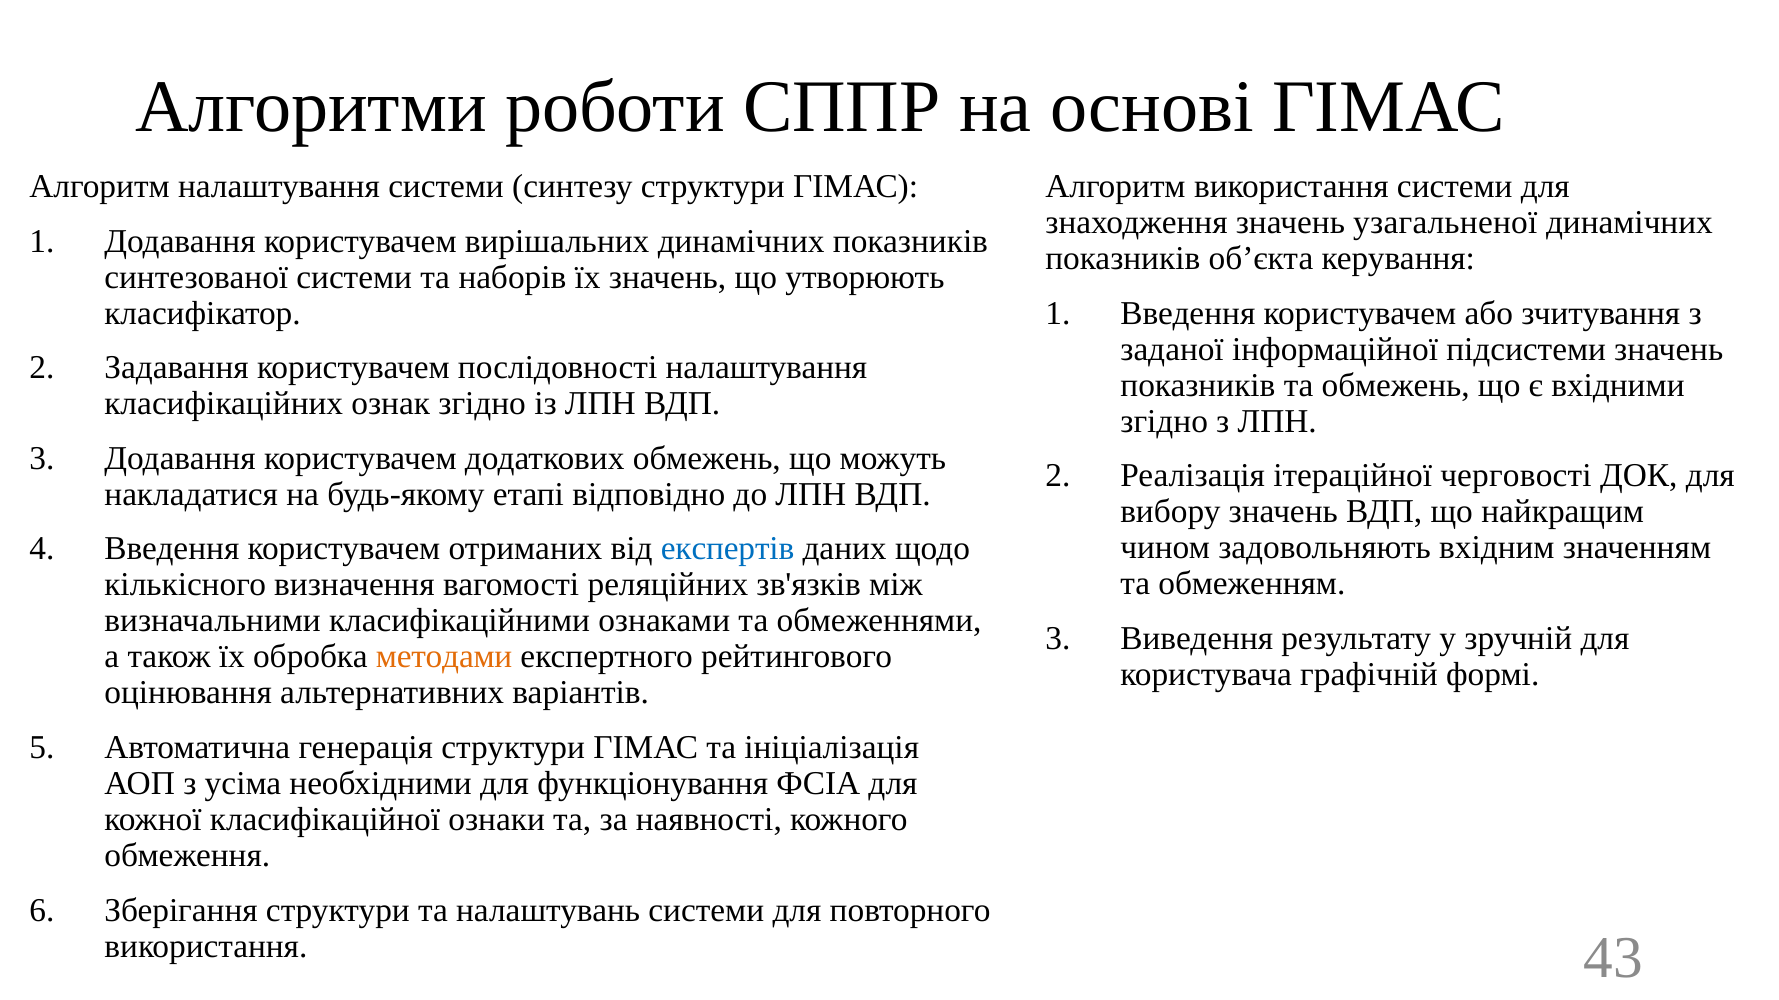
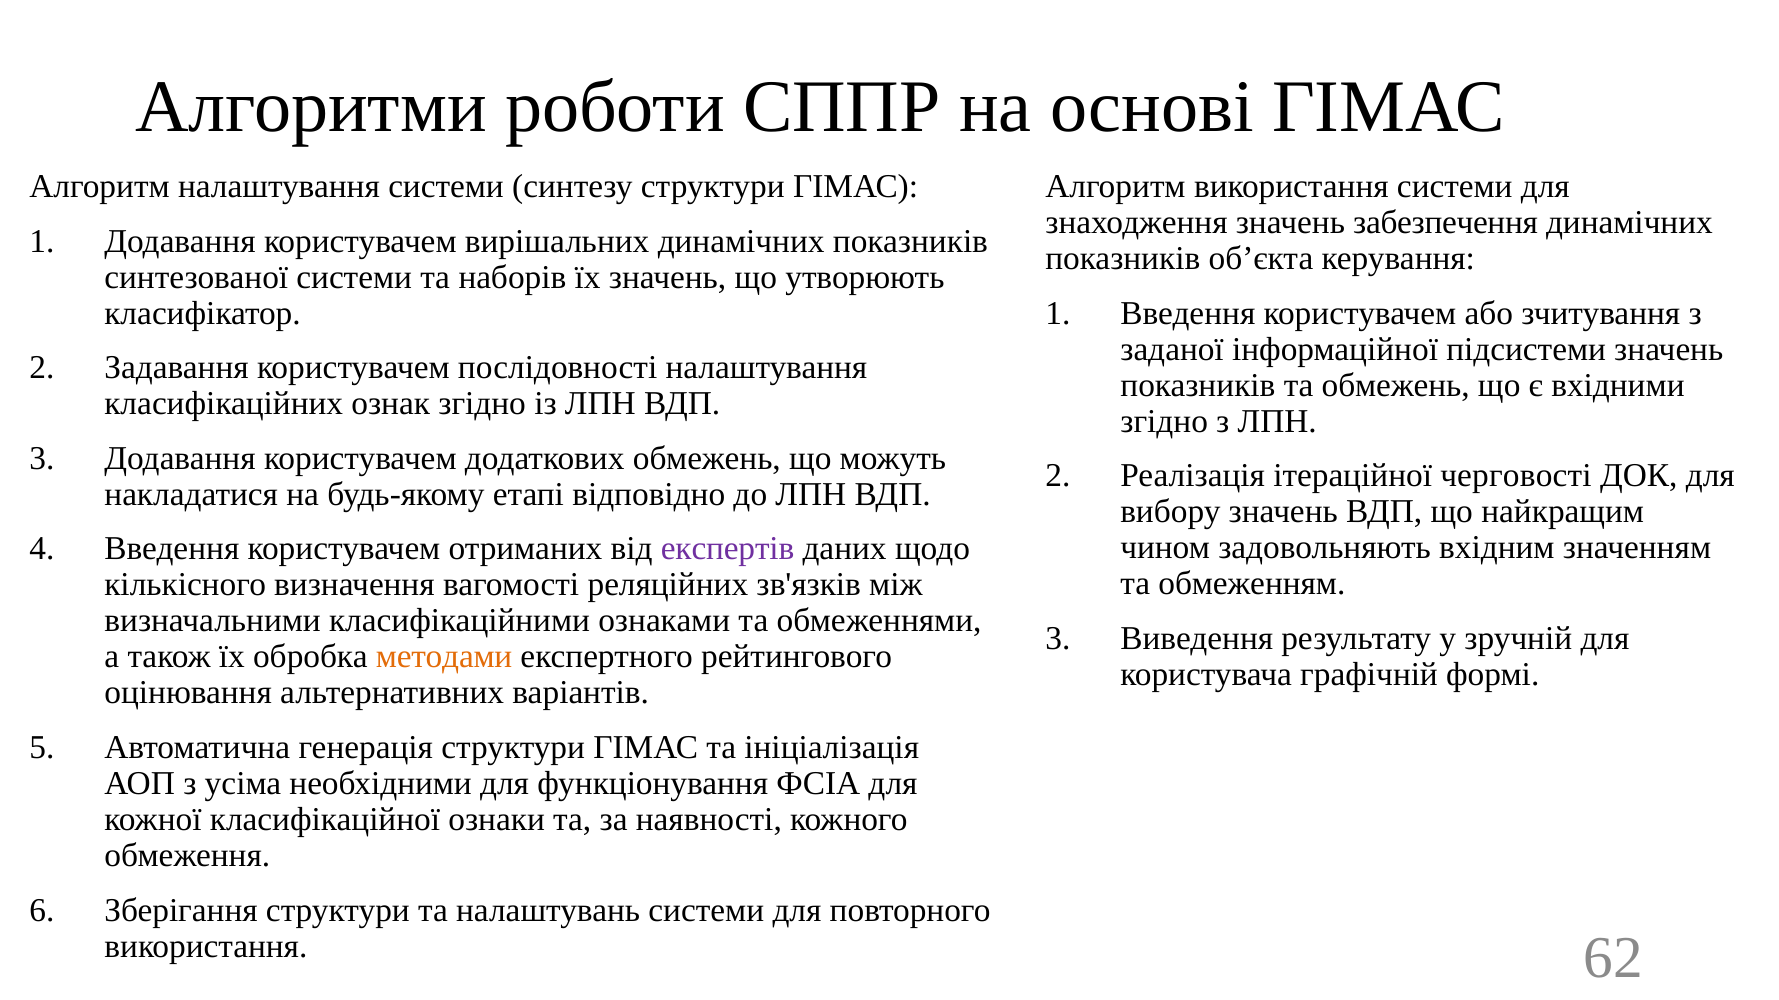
узагальненої: узагальненої -> забезпечення (1446, 223)
експертів colour: blue -> purple (728, 549)
43: 43 -> 62 (1614, 958)
